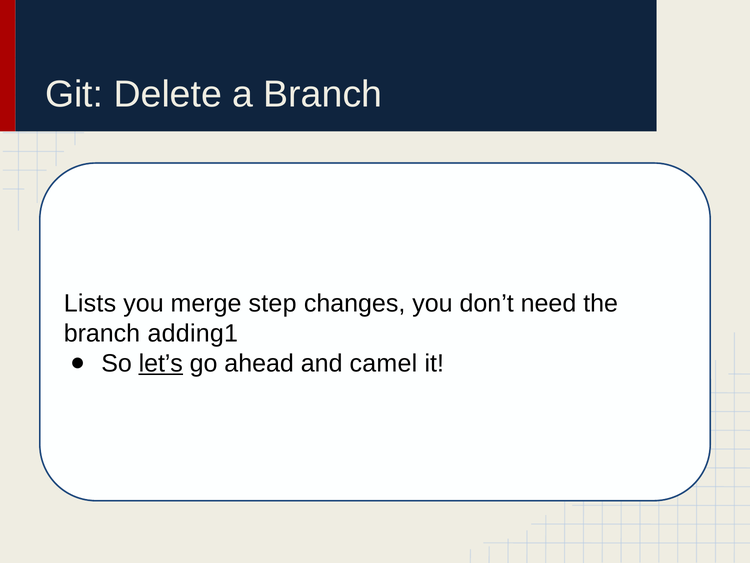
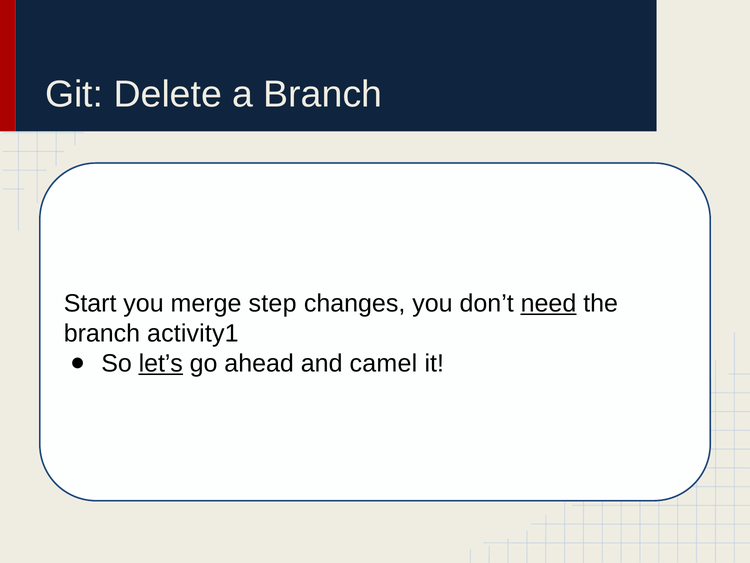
Lists: Lists -> Start (90, 303)
need underline: none -> present (548, 303)
adding1: adding1 -> activity1 (193, 333)
